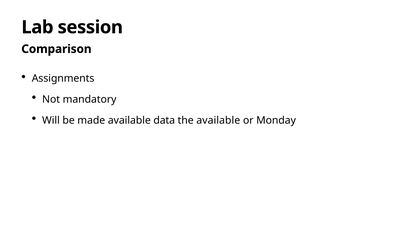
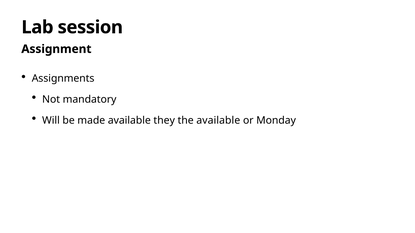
Comparison: Comparison -> Assignment (56, 49)
data: data -> they (164, 121)
